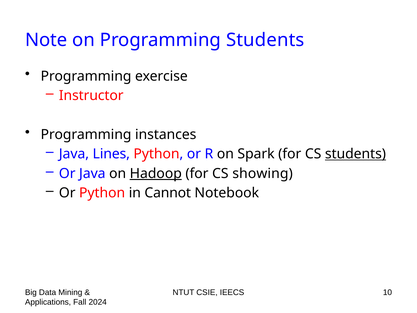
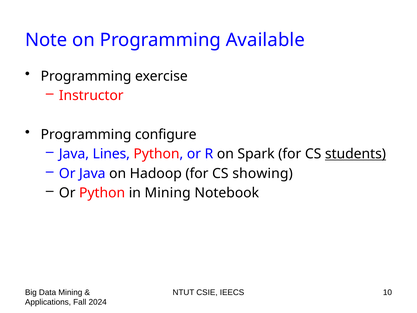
Programming Students: Students -> Available (265, 40)
instances: instances -> configure (166, 134)
Hadoop underline: present -> none (156, 173)
in Cannot: Cannot -> Mining (168, 193)
